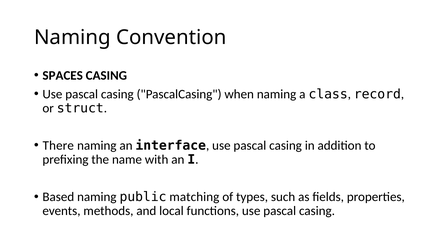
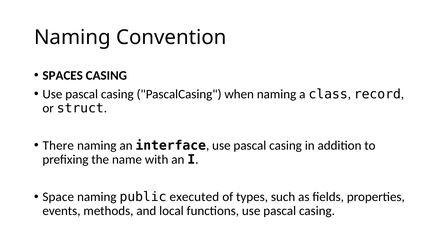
Based: Based -> Space (58, 197)
matching: matching -> executed (194, 197)
